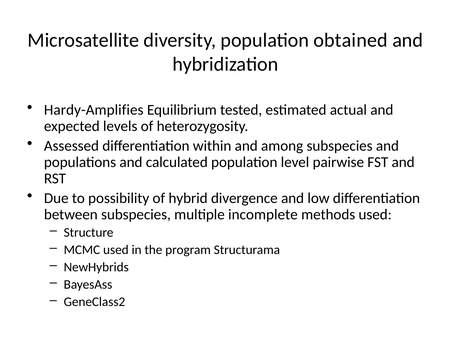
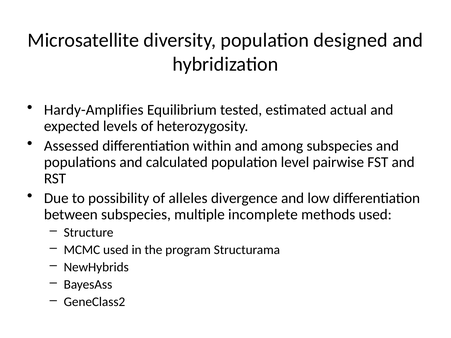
obtained: obtained -> designed (351, 40)
hybrid: hybrid -> alleles (188, 198)
